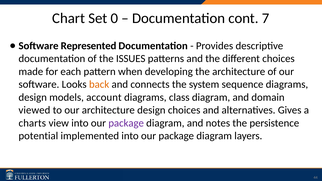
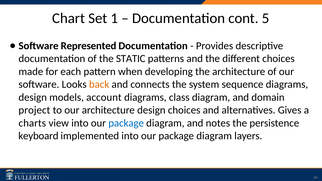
0: 0 -> 1 (114, 18)
7: 7 -> 5 (266, 18)
ISSUES: ISSUES -> STATIC (131, 59)
viewed: viewed -> project (34, 110)
package colour: purple -> blue (126, 123)
potential: potential -> keyboard (38, 136)
